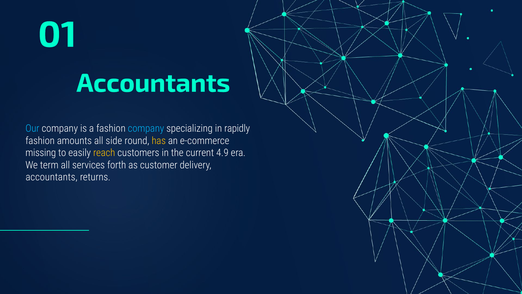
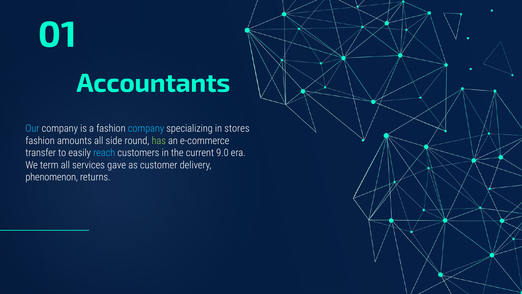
rapidly: rapidly -> stores (237, 128)
has colour: yellow -> light green (159, 141)
missing: missing -> transfer (41, 153)
reach colour: yellow -> light blue (104, 153)
4.9: 4.9 -> 9.0 (222, 153)
forth: forth -> gave (117, 165)
accountants: accountants -> phenomenon (52, 177)
